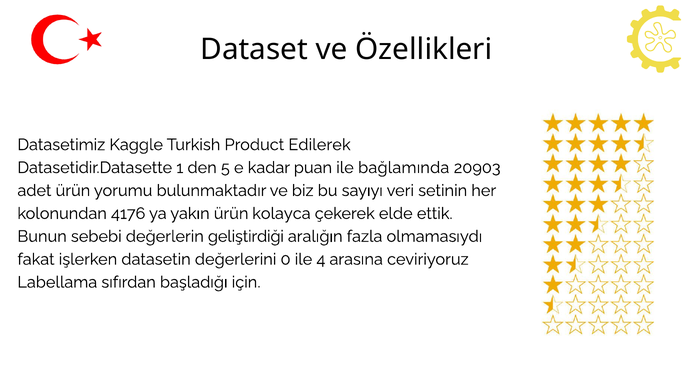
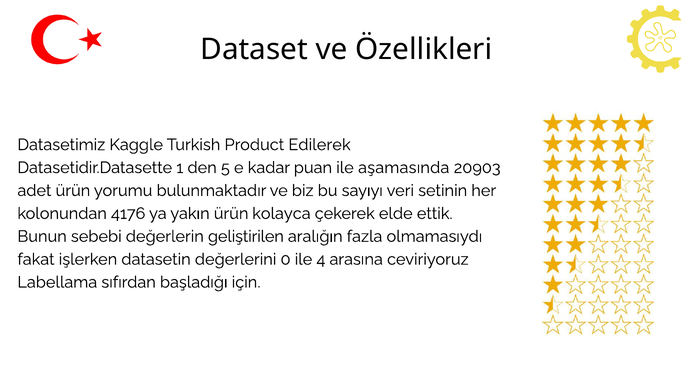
bağlamında: bağlamında -> aşamasında (404, 168)
geliştirdiği: geliştirdiği -> geliştirilen (246, 236)
